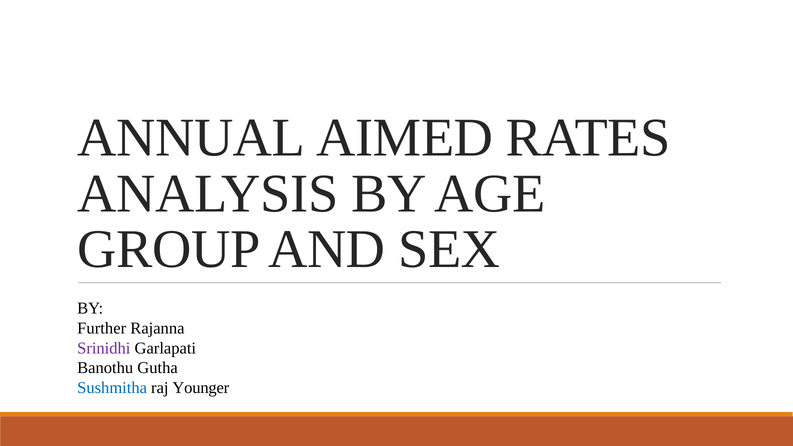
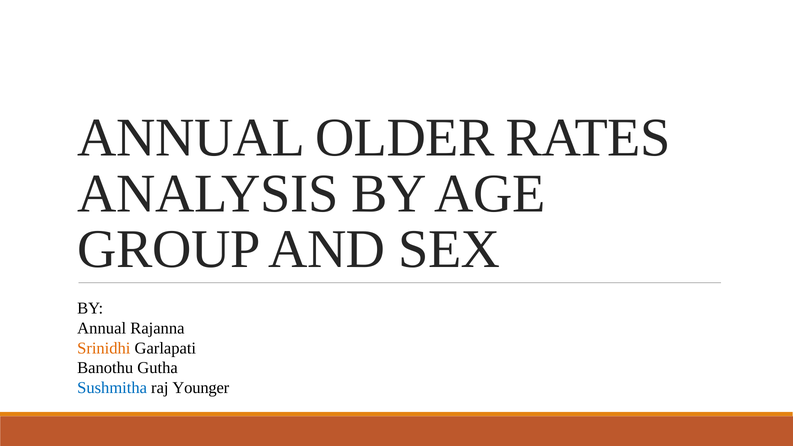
AIMED: AIMED -> OLDER (405, 138)
Further: Further -> Annual (102, 328)
Srinidhi colour: purple -> orange (104, 348)
